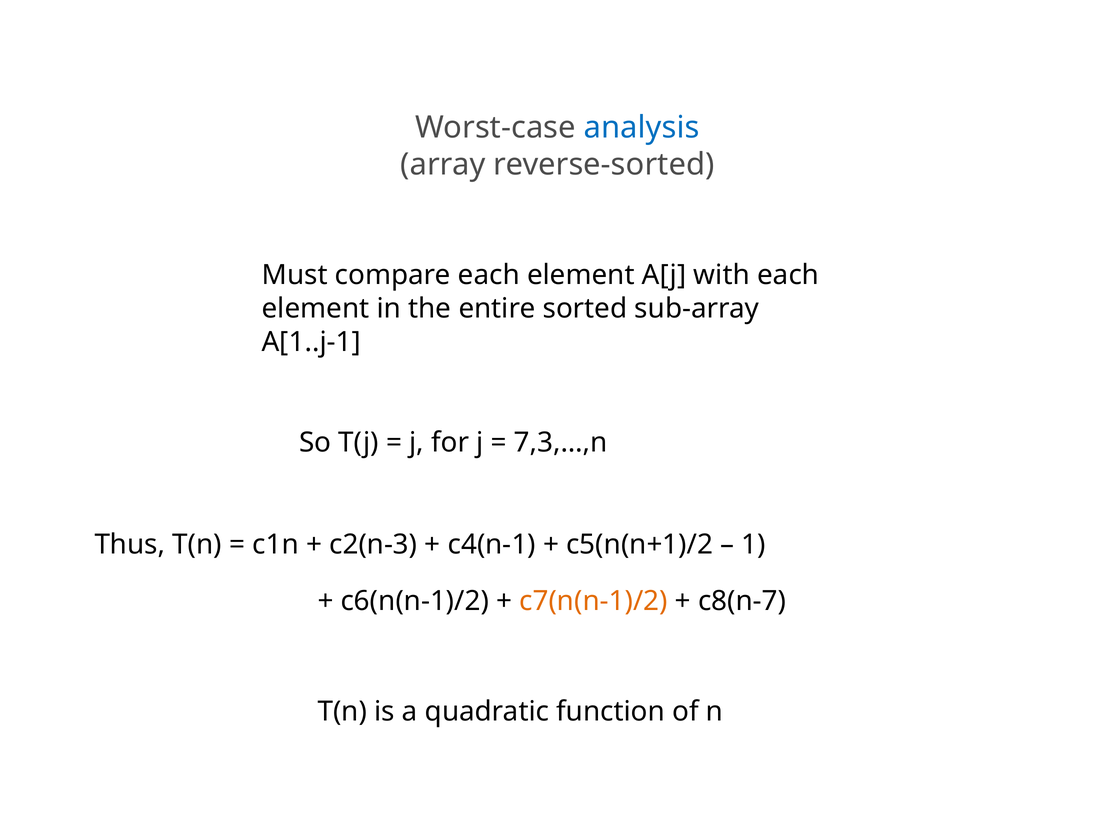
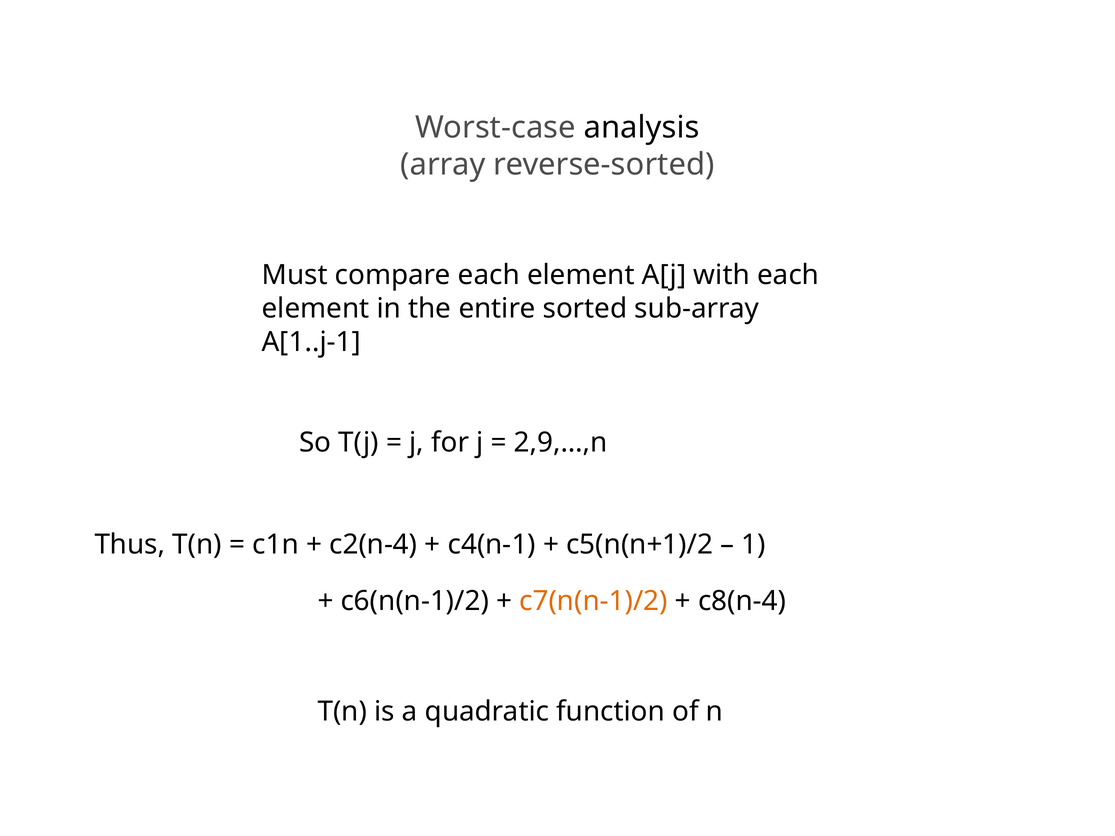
analysis colour: blue -> black (642, 128)
7,3,…,n: 7,3,…,n -> 2,9,…,n (561, 442)
c2(n-3: c2(n-3 -> c2(n-4 (373, 545)
c8(n-7: c8(n-7 -> c8(n-4 (742, 601)
